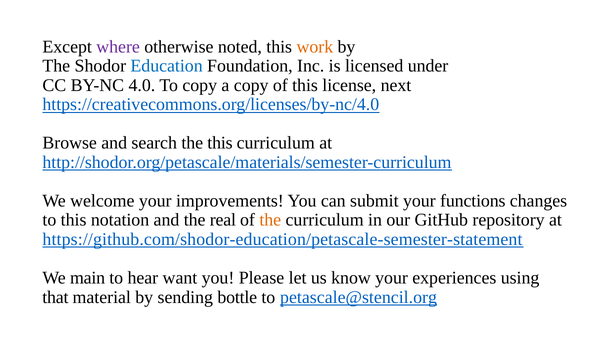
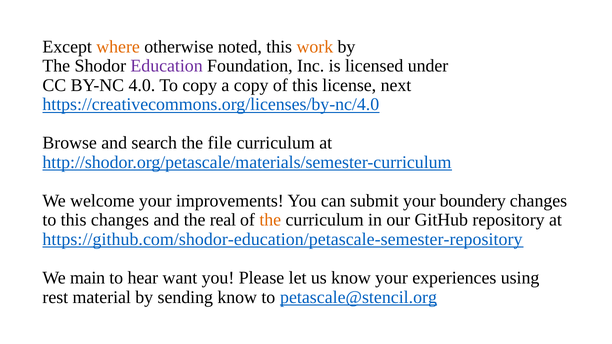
where colour: purple -> orange (118, 47)
Education colour: blue -> purple (167, 66)
the this: this -> file (220, 143)
functions: functions -> boundery (473, 201)
this notation: notation -> changes (120, 220)
https://github.com/shodor-education/petascale-semester-statement: https://github.com/shodor-education/petascale-semester-statement -> https://github.com/shodor-education/petascale-semester-repository (283, 239)
that: that -> rest (55, 297)
sending bottle: bottle -> know (237, 297)
